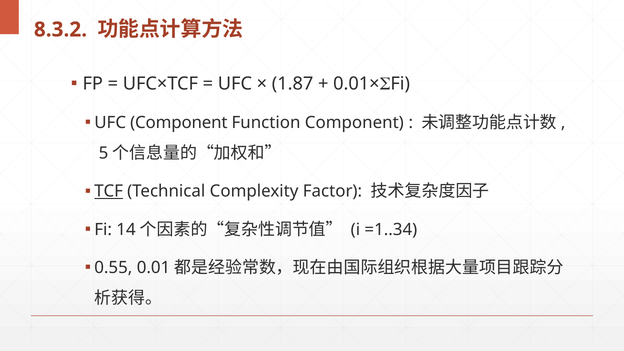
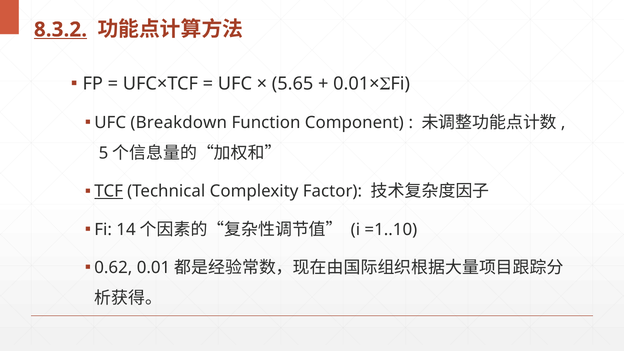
8.3.2 underline: none -> present (60, 30)
1.87: 1.87 -> 5.65 (293, 84)
UFC Component: Component -> Breakdown (179, 123)
=1..34: =1..34 -> =1..10 (391, 230)
0.55: 0.55 -> 0.62 (113, 268)
